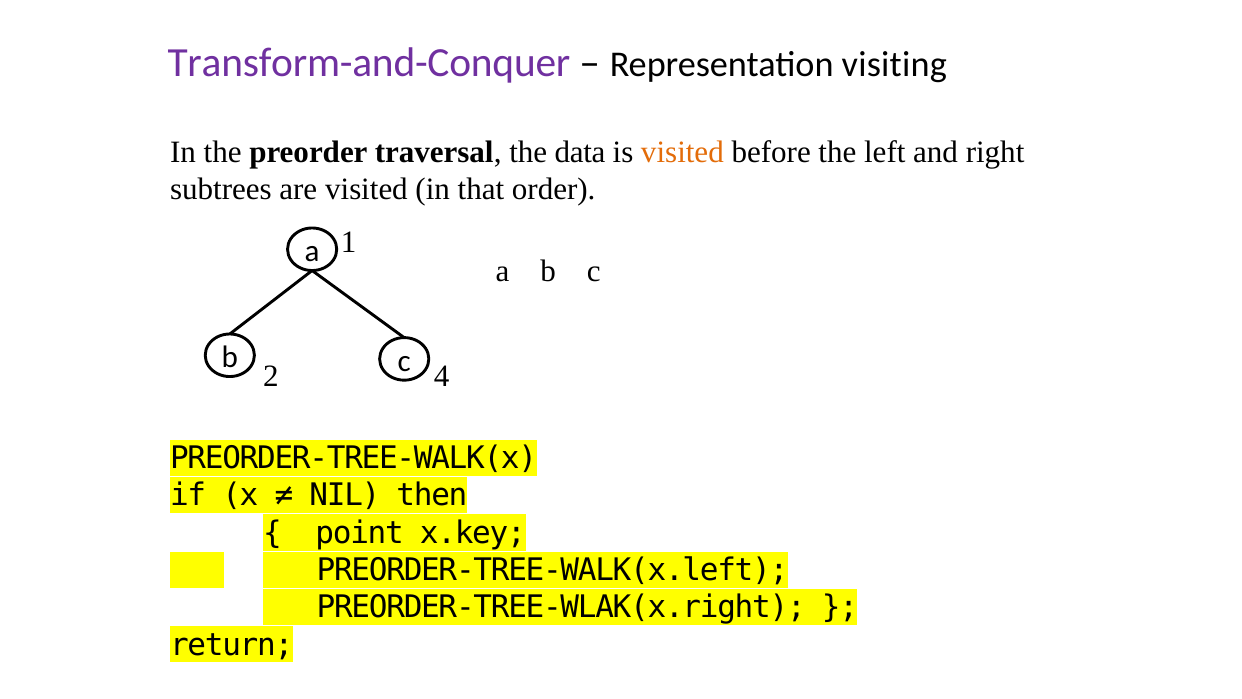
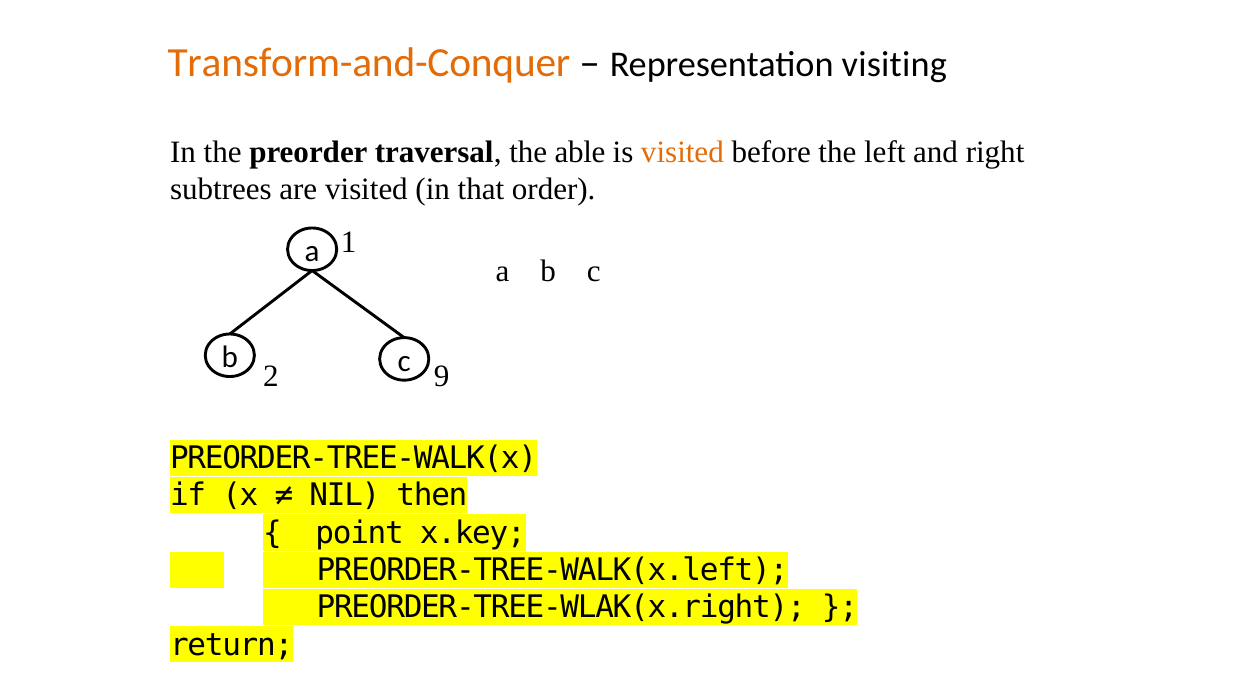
Transform-and-Conquer colour: purple -> orange (369, 63)
data: data -> able (580, 152)
4: 4 -> 9 (442, 376)
